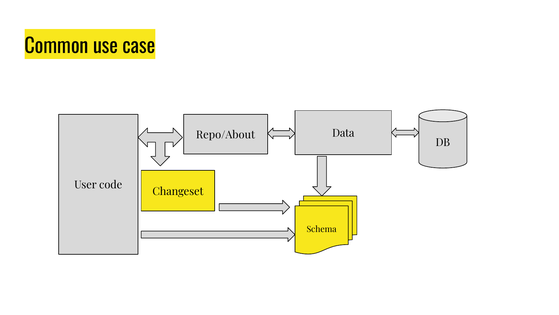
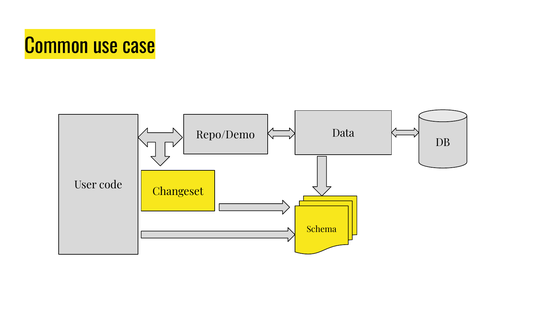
Repo/About: Repo/About -> Repo/Demo (225, 135)
